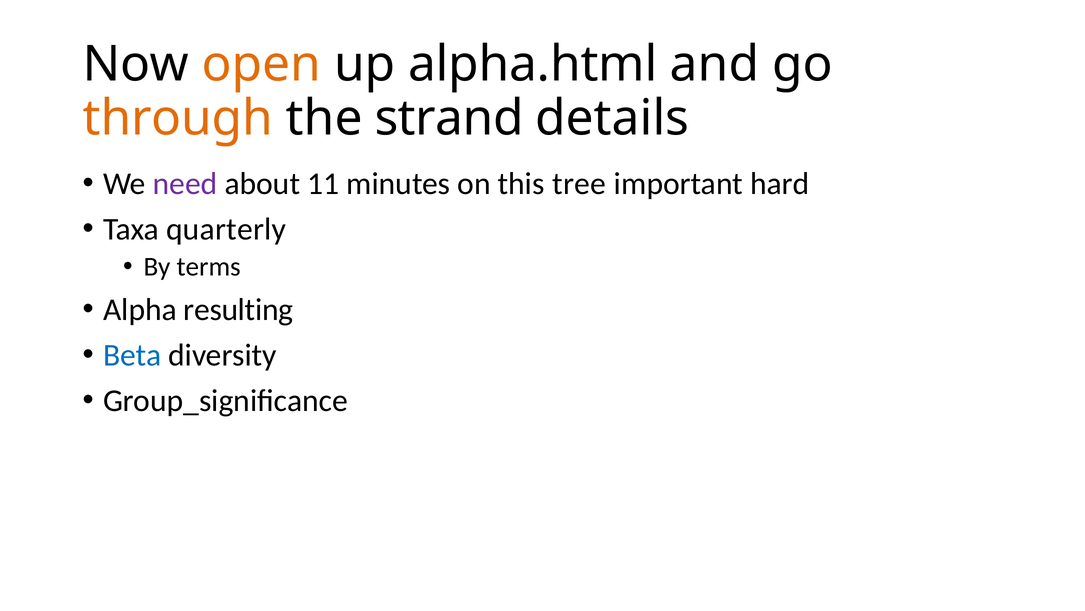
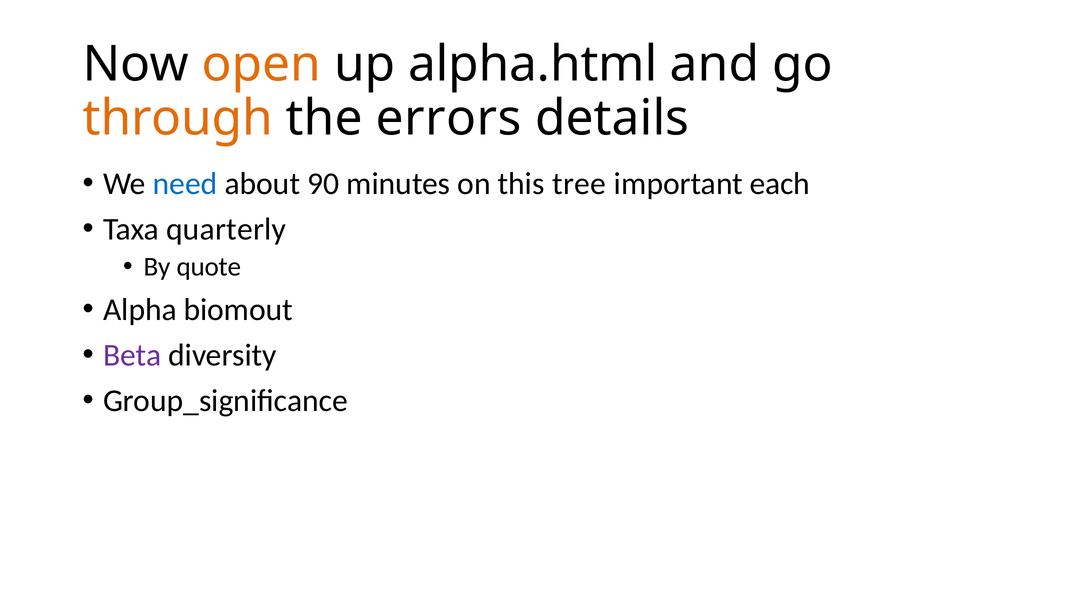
strand: strand -> errors (449, 118)
need colour: purple -> blue (185, 183)
11: 11 -> 90 (323, 183)
hard: hard -> each (780, 183)
terms: terms -> quote (209, 266)
resulting: resulting -> biomout (238, 309)
Beta colour: blue -> purple (132, 355)
